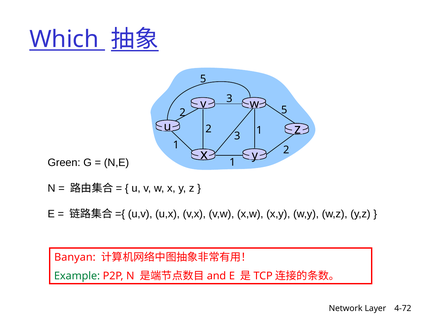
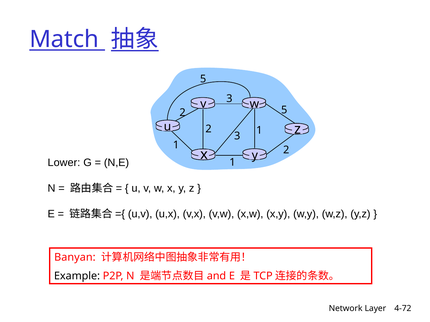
Which: Which -> Match (64, 39)
Green: Green -> Lower (64, 163)
Example colour: green -> black (77, 276)
